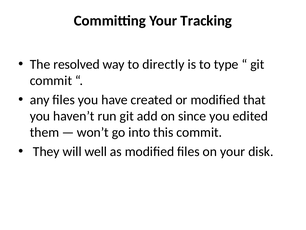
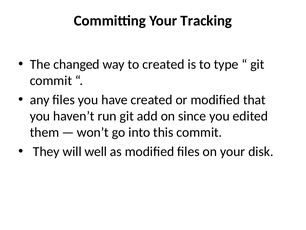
resolved: resolved -> changed (77, 64)
to directly: directly -> created (163, 64)
